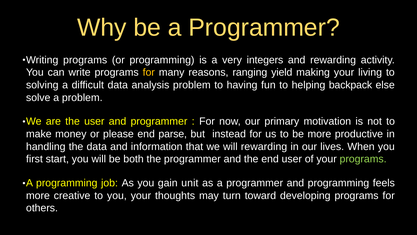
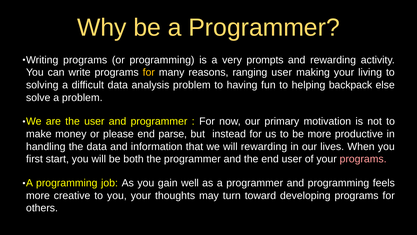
integers: integers -> prompts (265, 60)
ranging yield: yield -> user (282, 72)
programs colour: light green -> pink (363, 159)
unit: unit -> well (190, 183)
